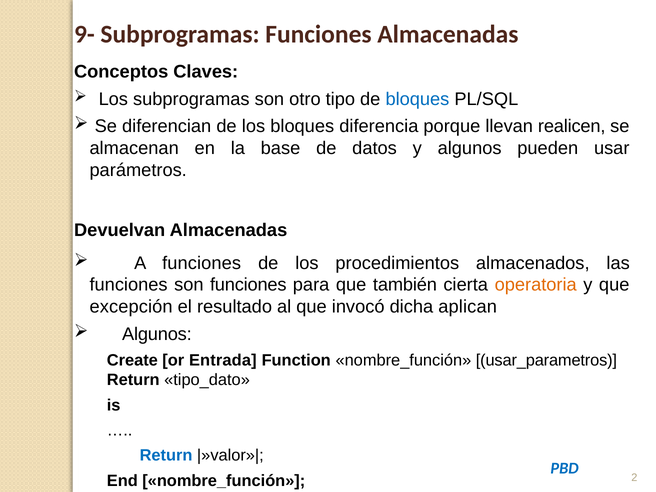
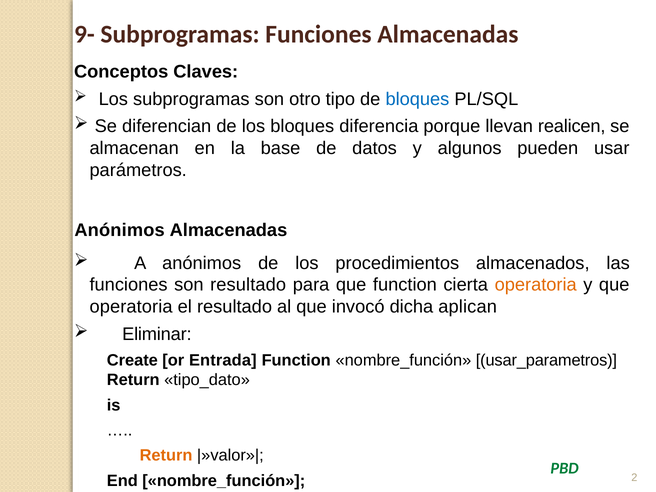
Devuelvan: Devuelvan -> Anónimos (120, 230)
A funciones: funciones -> anónimos (202, 263)
son funciones: funciones -> resultado (248, 285)
que también: también -> function (405, 285)
excepción: excepción -> operatoria (131, 307)
Algunos: Algunos -> Eliminar (157, 334)
Return colour: blue -> orange (166, 455)
PBD colour: blue -> green (565, 468)
